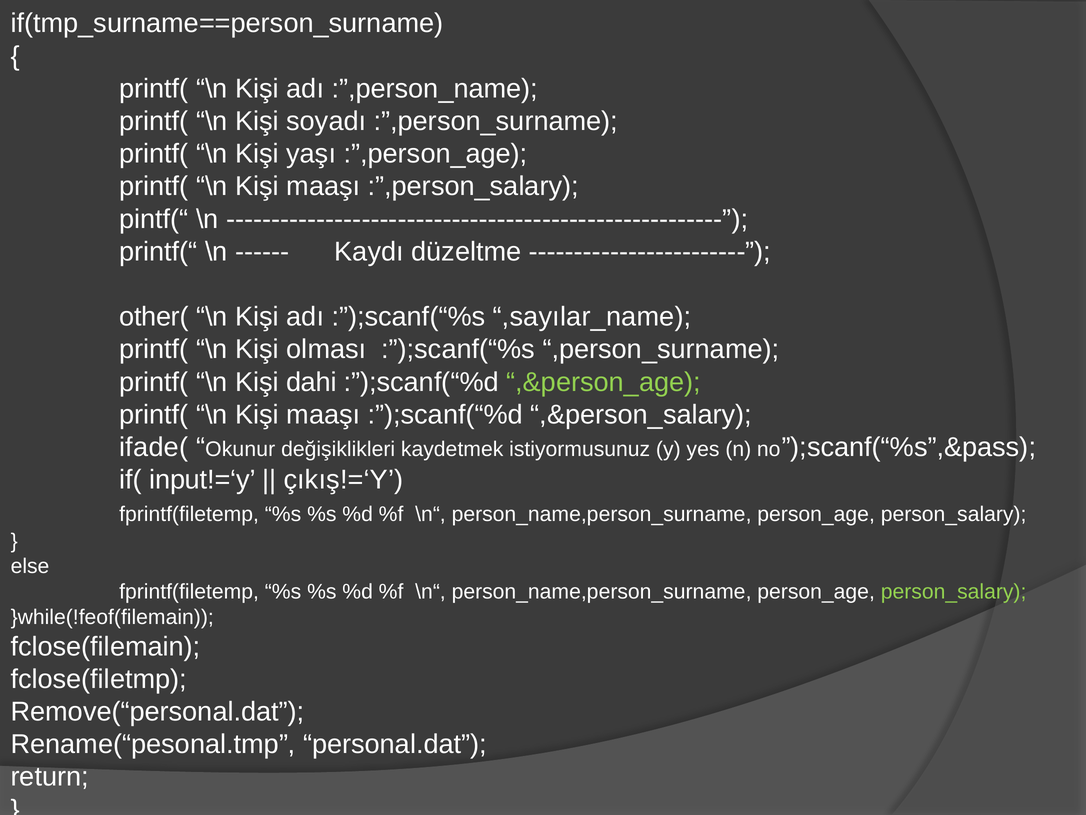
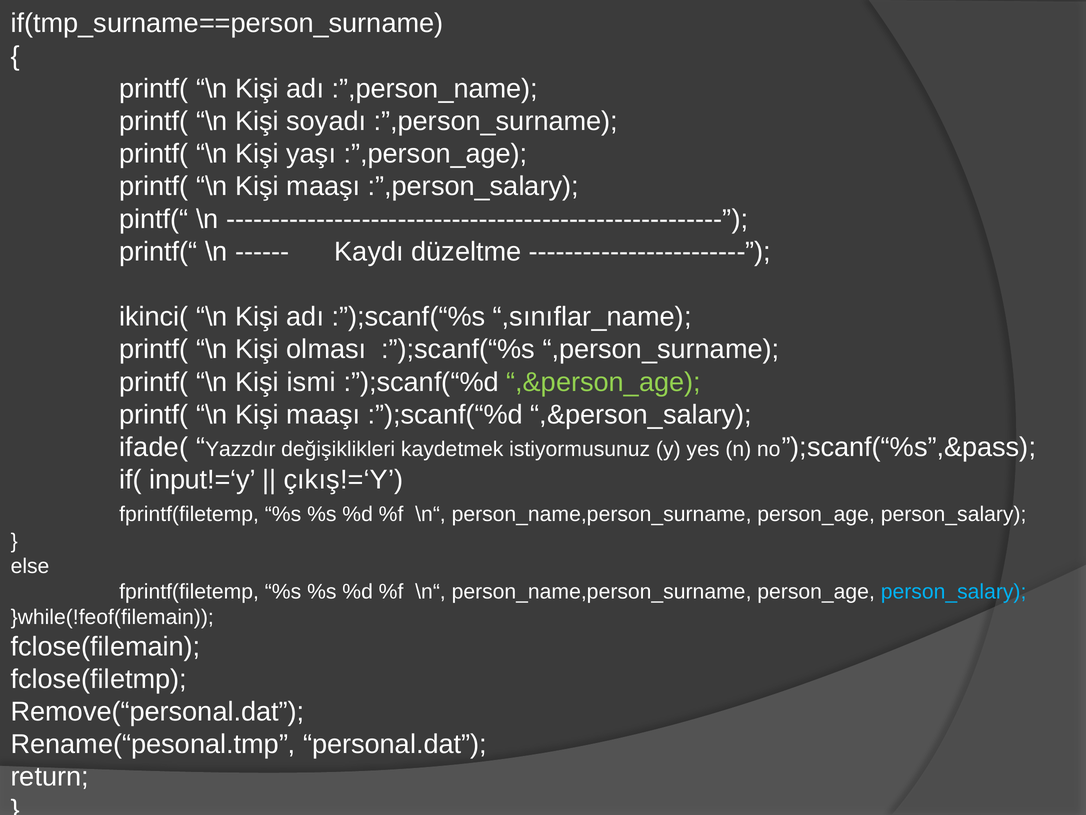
other(: other( -> ikinci( (154, 317)
,sayılar_name: ,sayılar_name -> ,sınıflar_name (592, 317)
dahi: dahi -> ismi (311, 382)
Okunur: Okunur -> Yazzdır (240, 449)
person_salary colour: light green -> light blue (954, 591)
